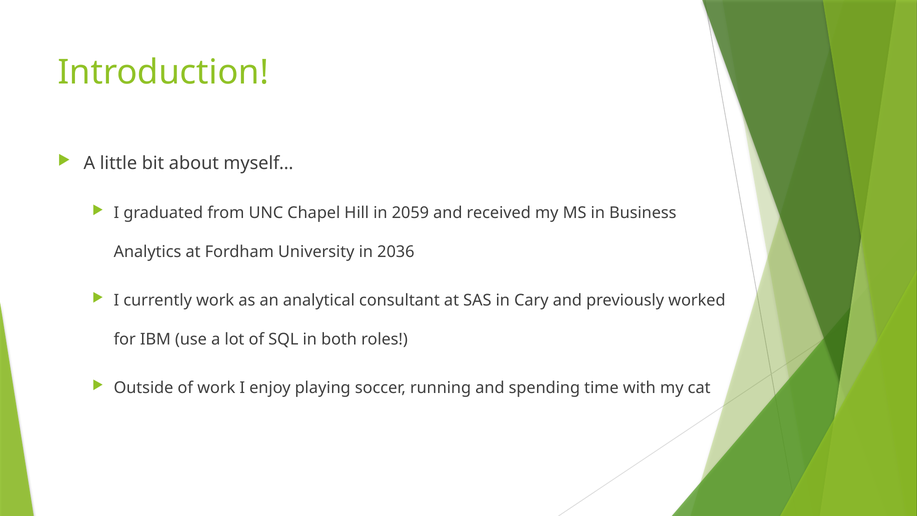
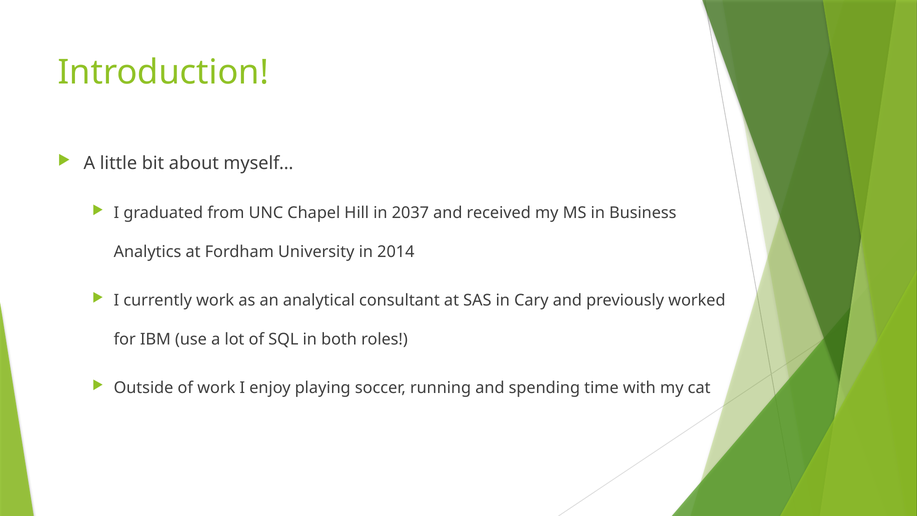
2059: 2059 -> 2037 (410, 213)
2036: 2036 -> 2014 (396, 252)
